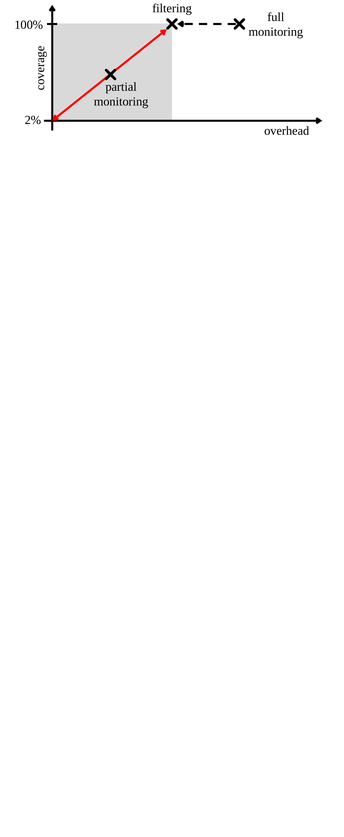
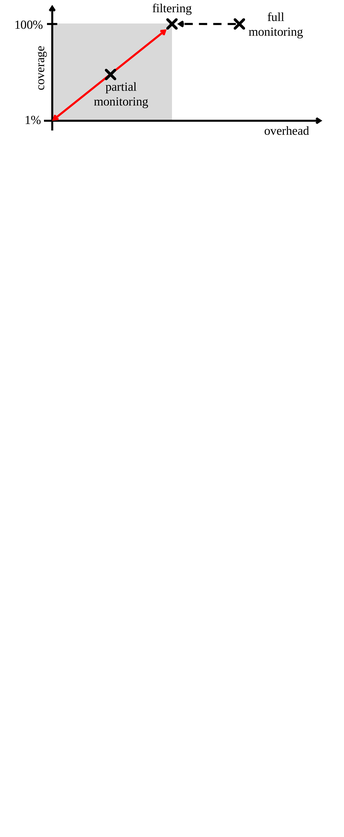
2%: 2% -> 1% (33, 120)
